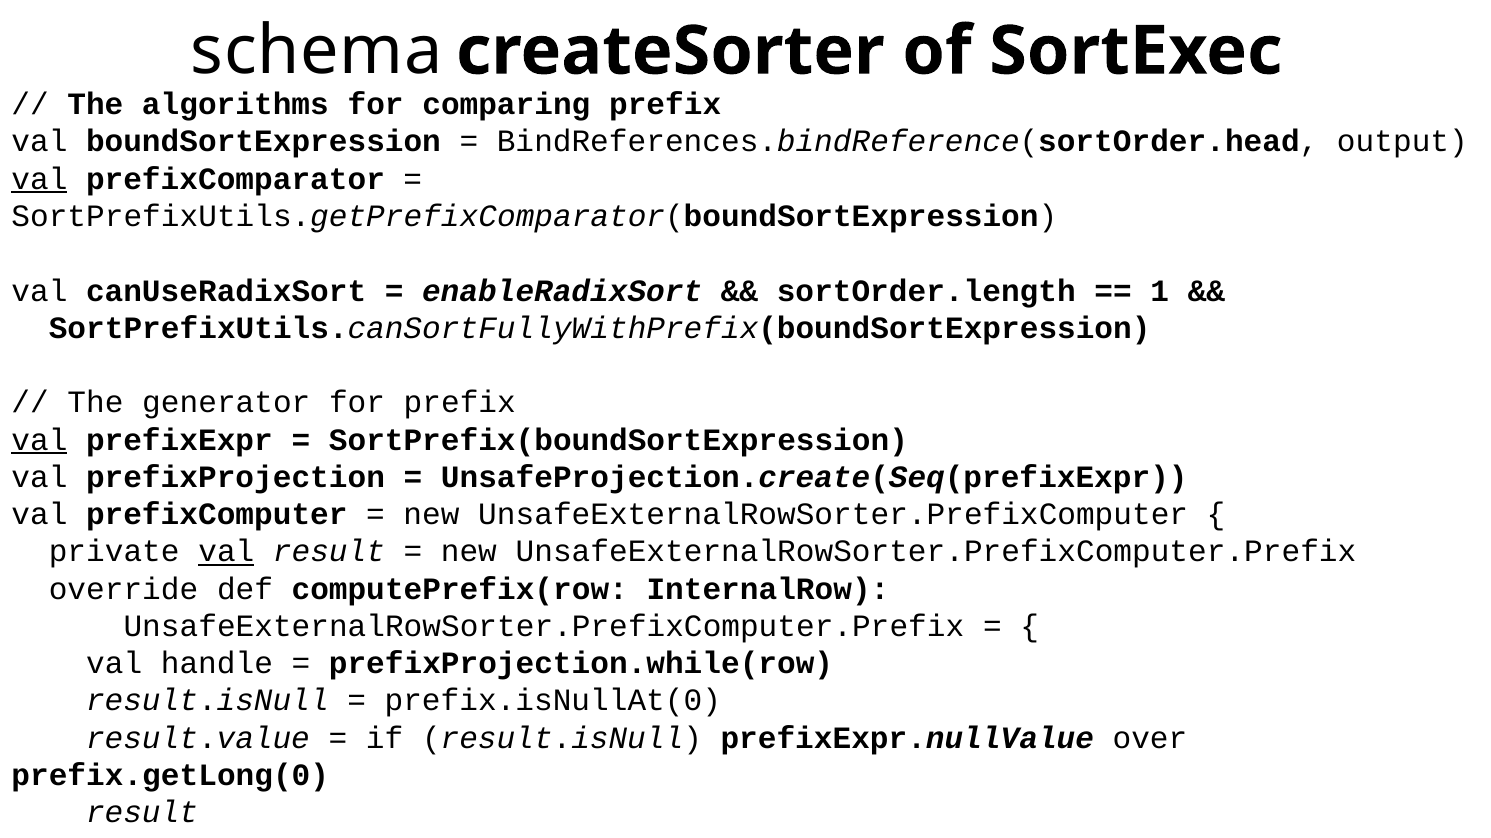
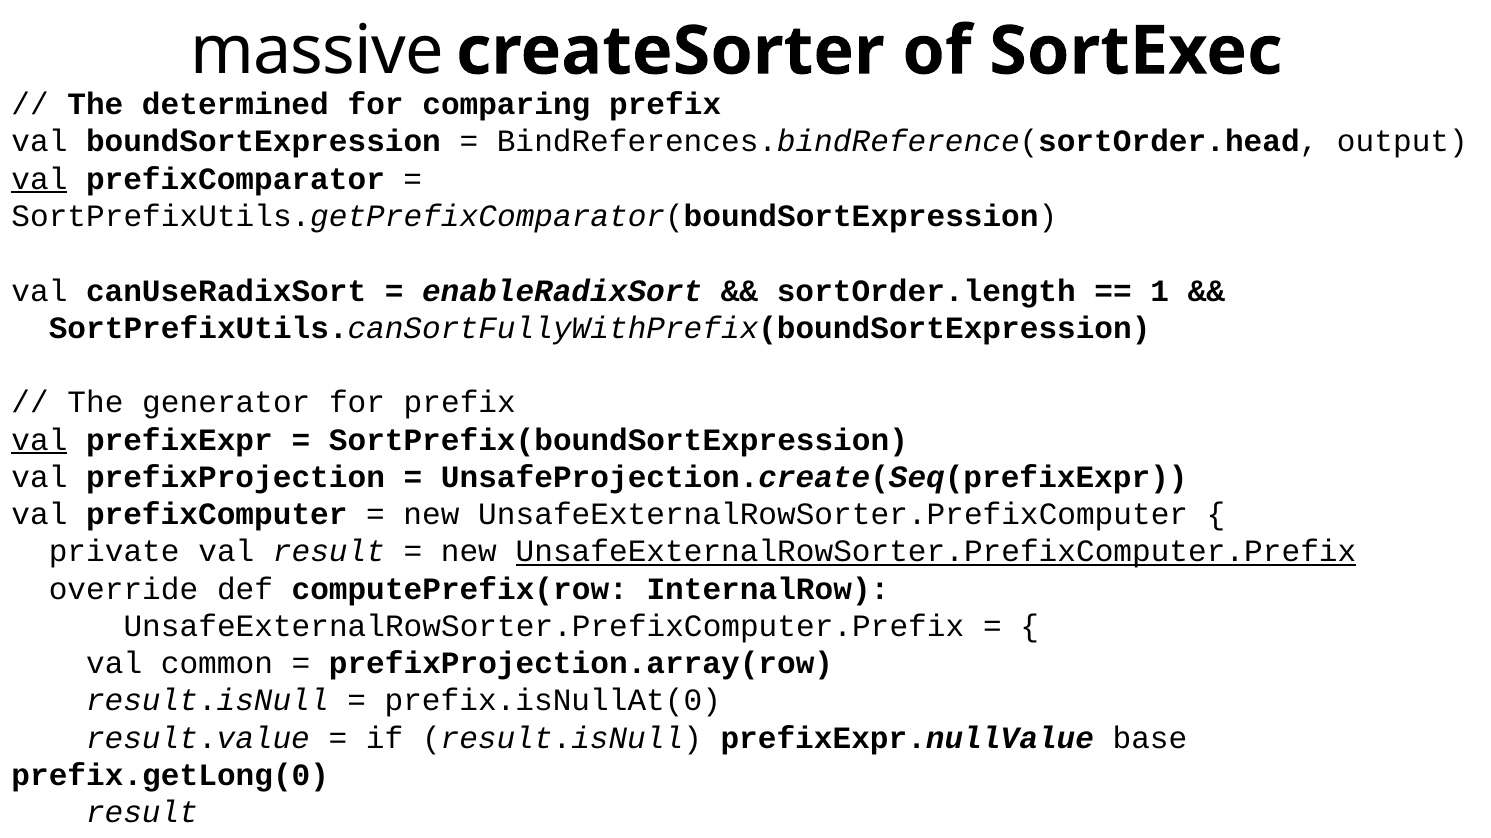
schema: schema -> massive (317, 51)
algorithms: algorithms -> determined (235, 105)
val underline: present -> none (226, 552)
UnsafeExternalRowSorter.PrefixComputer.Prefix underline: none -> present (936, 552)
handle: handle -> common (217, 664)
prefixProjection.while(row: prefixProjection.while(row -> prefixProjection.array(row (581, 664)
over: over -> base (1150, 738)
